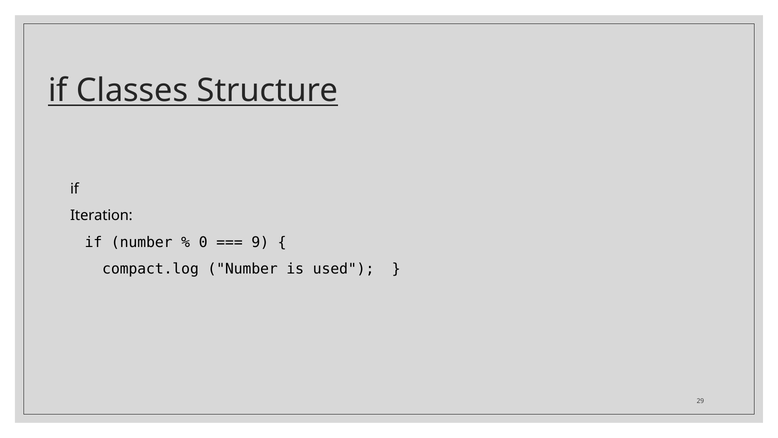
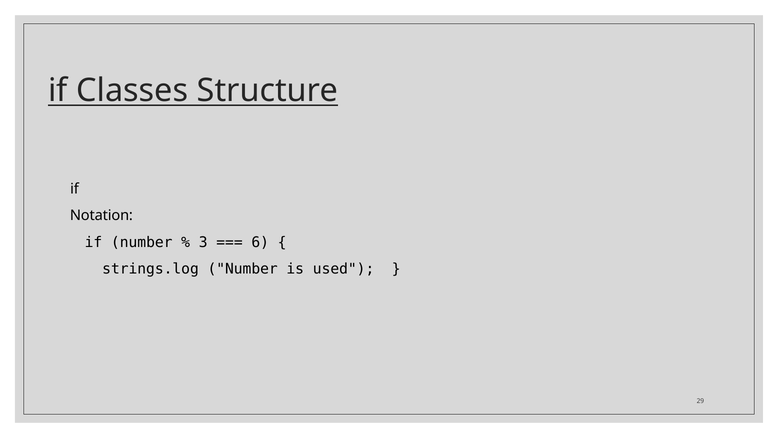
Iteration: Iteration -> Notation (101, 215)
0: 0 -> 3 (203, 242)
9: 9 -> 6 (260, 242)
compact.log: compact.log -> strings.log (151, 269)
